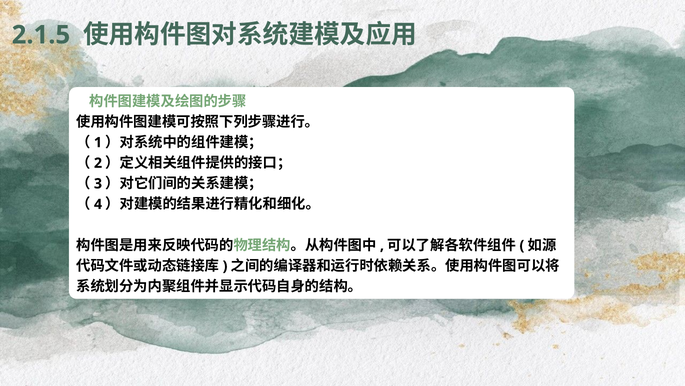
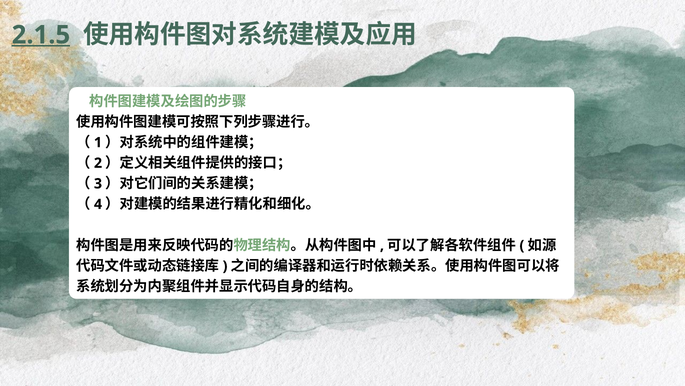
2.1.5 underline: none -> present (41, 35)
